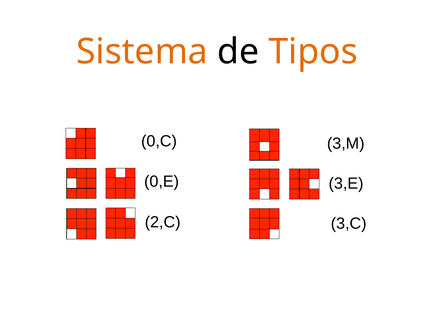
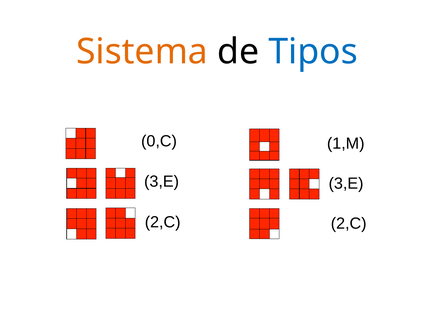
Tipos colour: orange -> blue (313, 52)
3,M: 3,M -> 1,M (346, 143)
0,E: 0,E -> 3,E (162, 181)
3,C: 3,C -> 2,C (349, 223)
